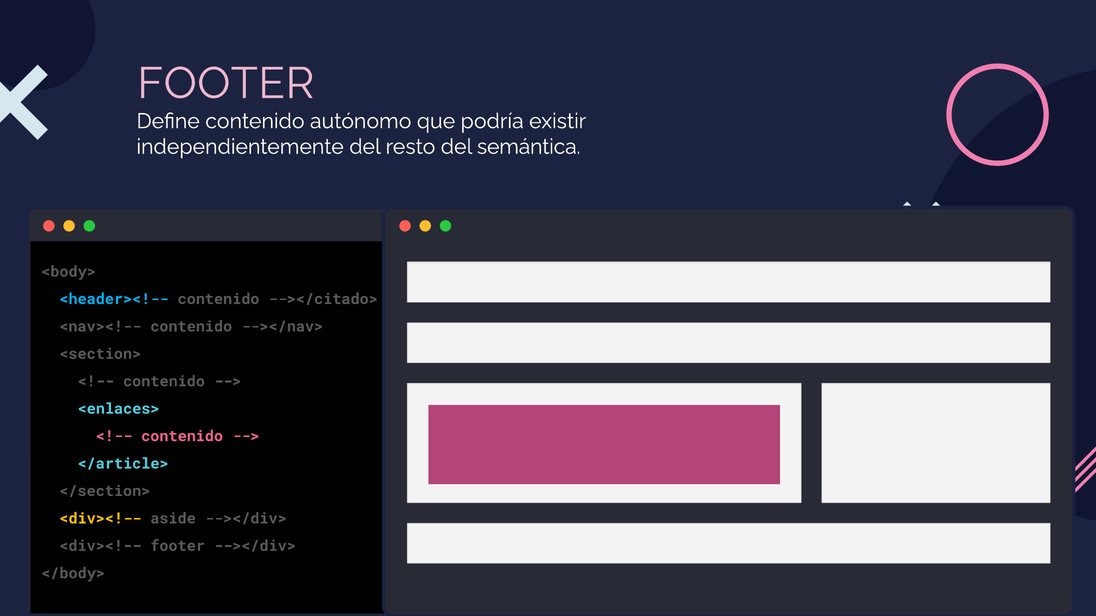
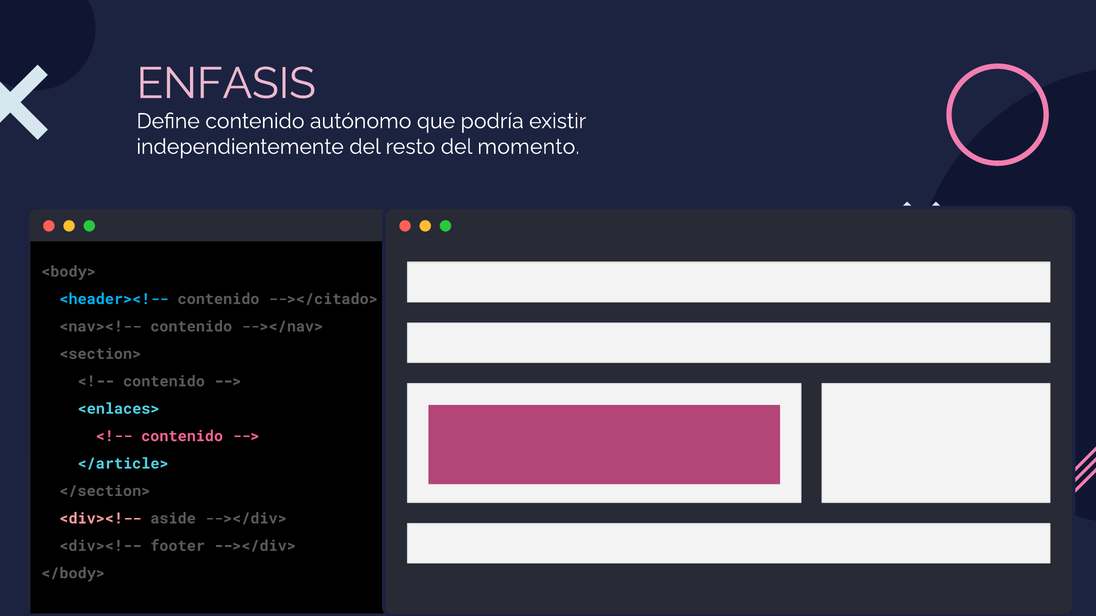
FOOTER: FOOTER -> ENFASIS (226, 84)
semántica: semántica -> momento (529, 147)
<div><!-- colour: yellow -> pink (100, 519)
